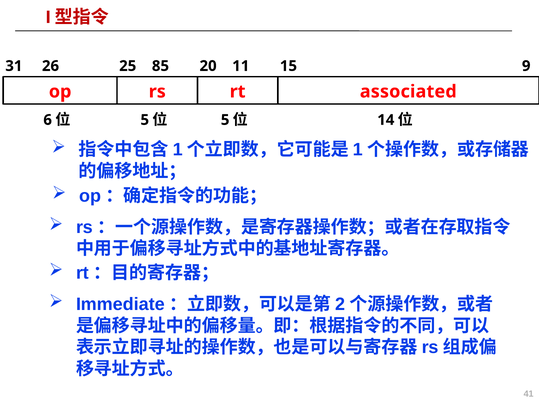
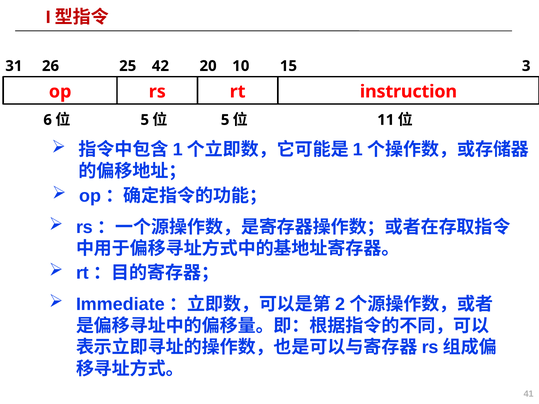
85: 85 -> 42 (160, 66)
11: 11 -> 10 (241, 66)
9: 9 -> 3 (526, 66)
associated: associated -> instruction (408, 92)
14: 14 -> 11 (386, 120)
